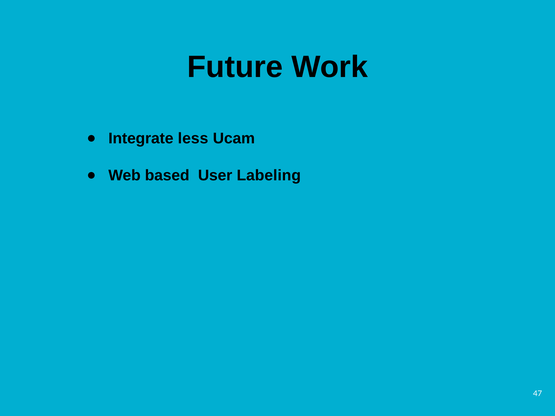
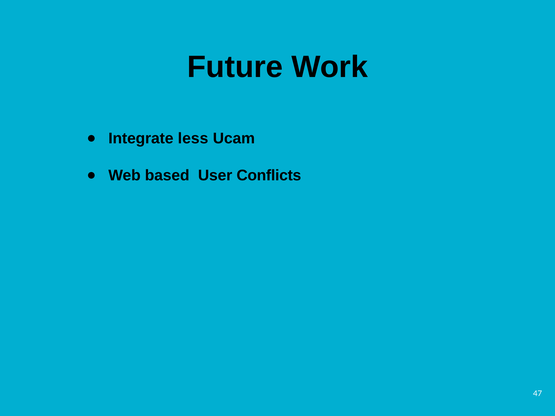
Labeling: Labeling -> Conflicts (269, 176)
